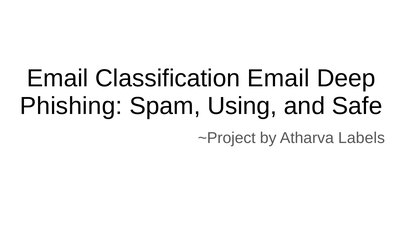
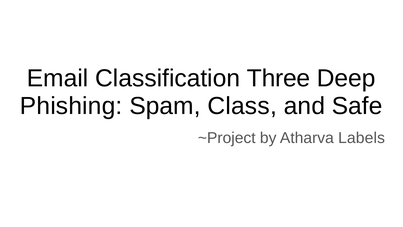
Classification Email: Email -> Three (279, 78)
Using: Using -> Class (242, 106)
